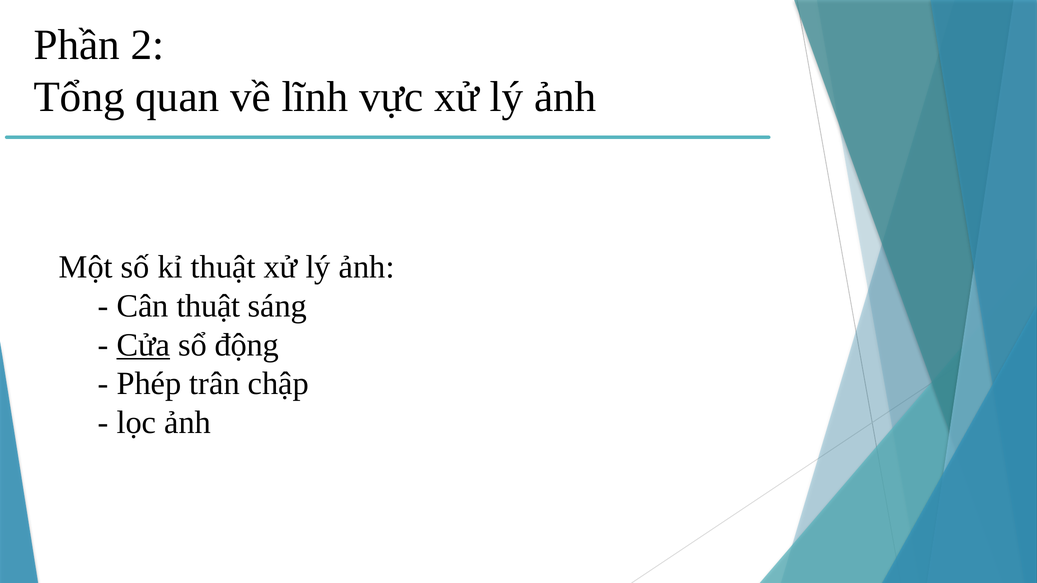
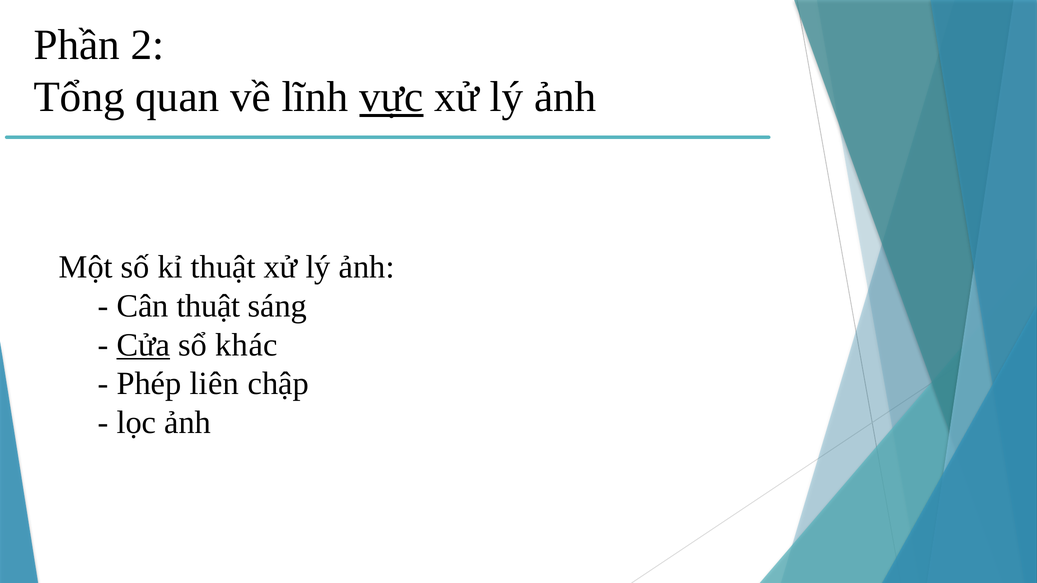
vực underline: none -> present (391, 97)
động: động -> khác (247, 345)
trân: trân -> liên (214, 384)
